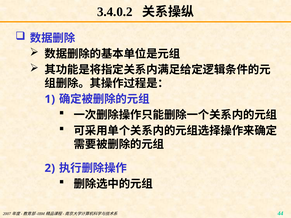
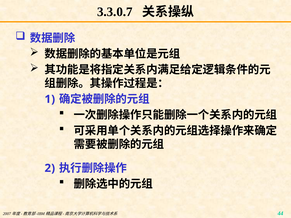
3.4.0.2: 3.4.0.2 -> 3.3.0.7 (115, 12)
